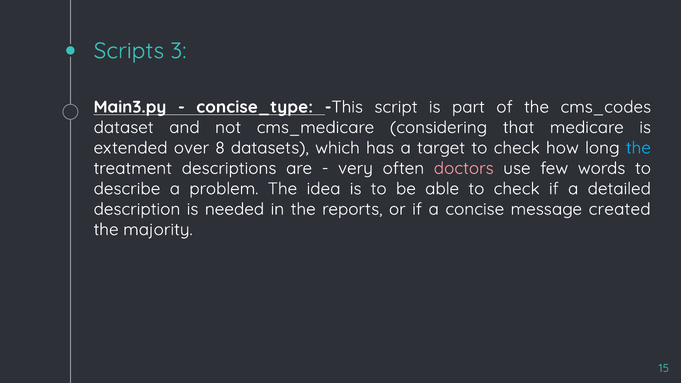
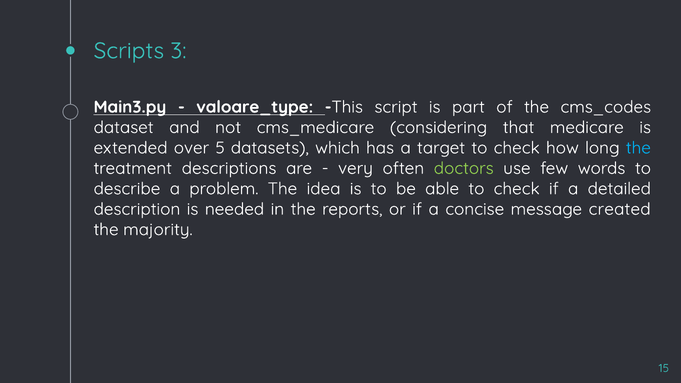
concise_type: concise_type -> valoare_type (255, 107)
8: 8 -> 5 (220, 148)
doctors colour: pink -> light green (464, 168)
